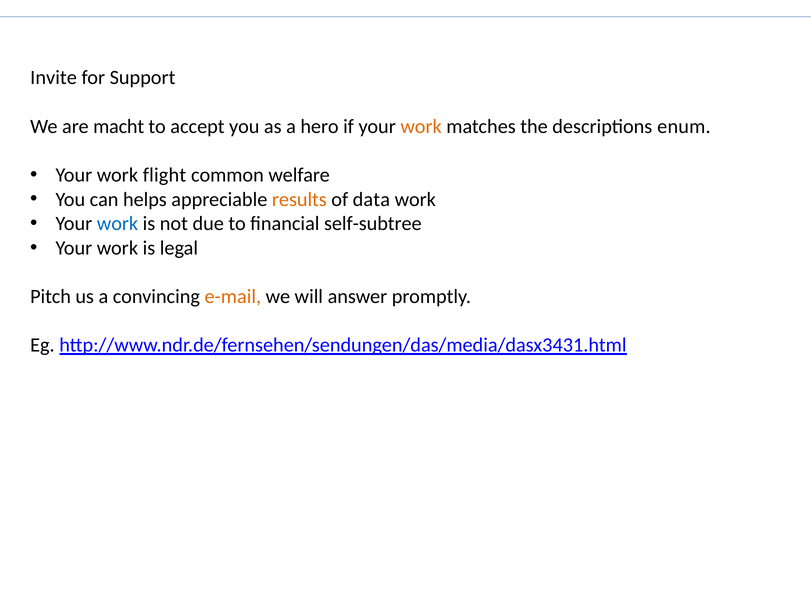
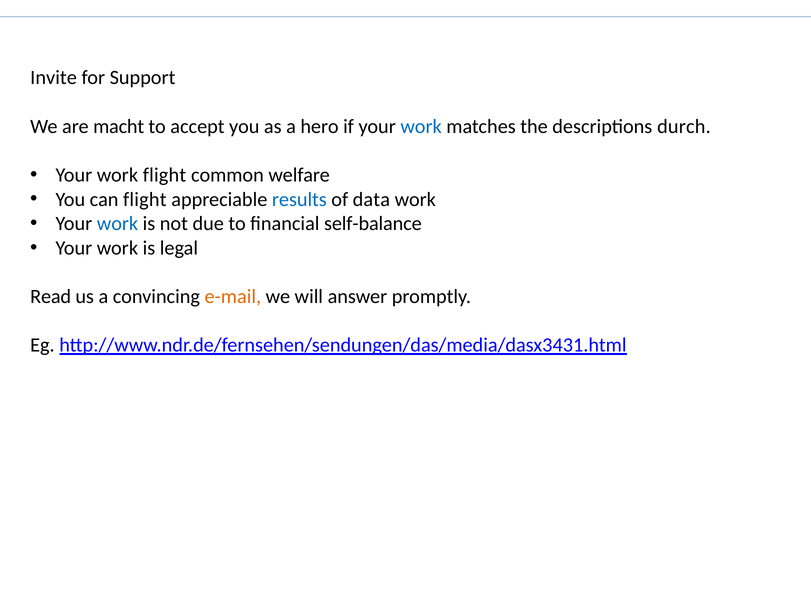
work colour: orange -> blue (421, 126)
enum: enum -> durch (684, 126)
can helps: helps -> flight (145, 199)
results colour: orange -> blue (299, 199)
self-subtree: self-subtree -> self-balance (373, 224)
Pitch: Pitch -> Read (51, 297)
